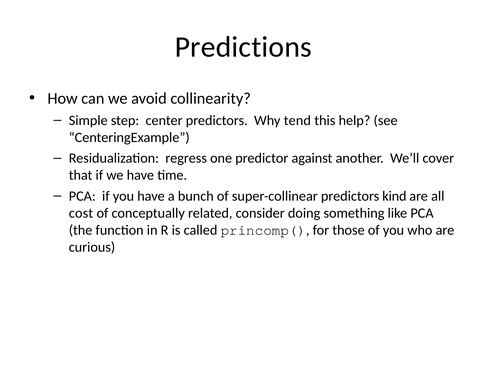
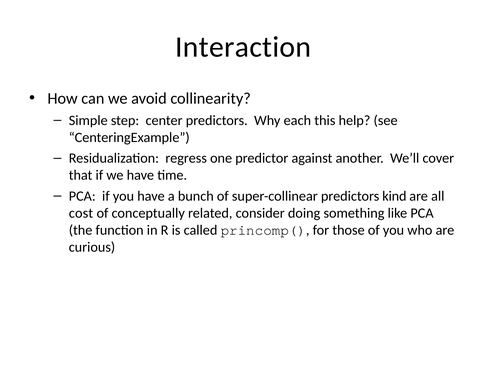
Predictions: Predictions -> Interaction (243, 47)
tend: tend -> each (297, 120)
